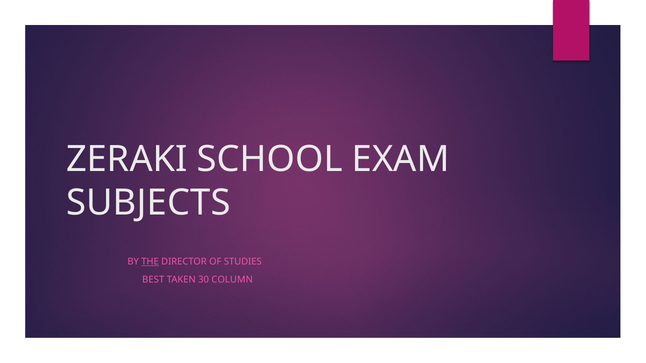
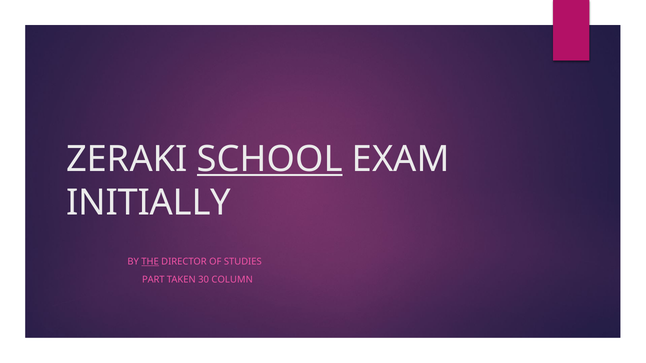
SCHOOL underline: none -> present (270, 159)
SUBJECTS: SUBJECTS -> INITIALLY (148, 203)
BEST: BEST -> PART (153, 280)
